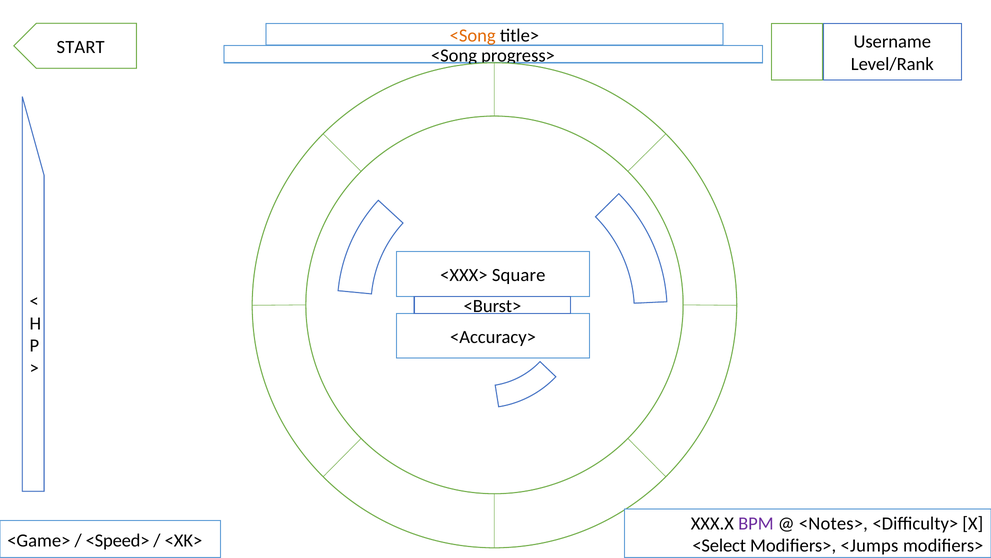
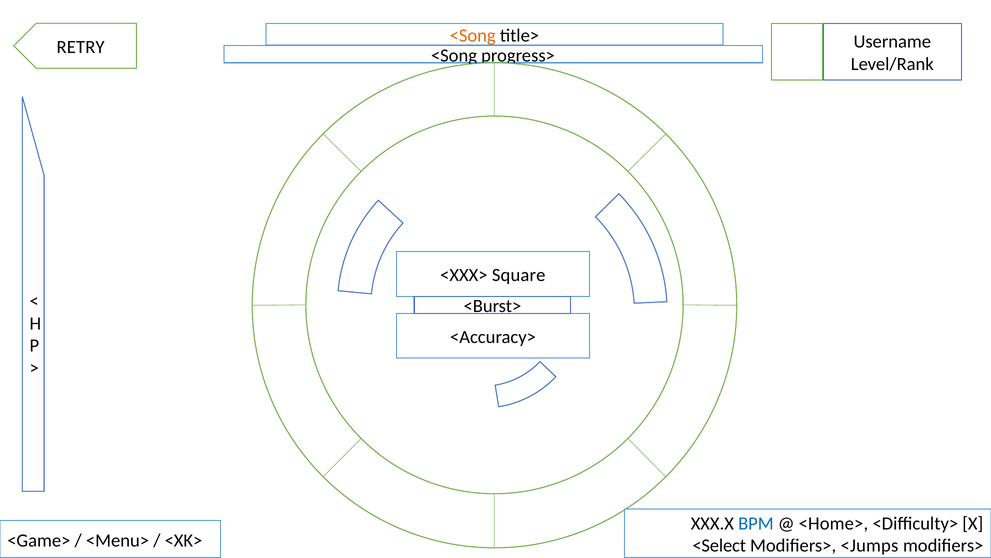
START: START -> RETRY (81, 47)
BPM colour: purple -> blue (756, 523)
<Notes>: <Notes> -> <Home> (833, 523)
<Speed>: <Speed> -> <Menu> (118, 540)
